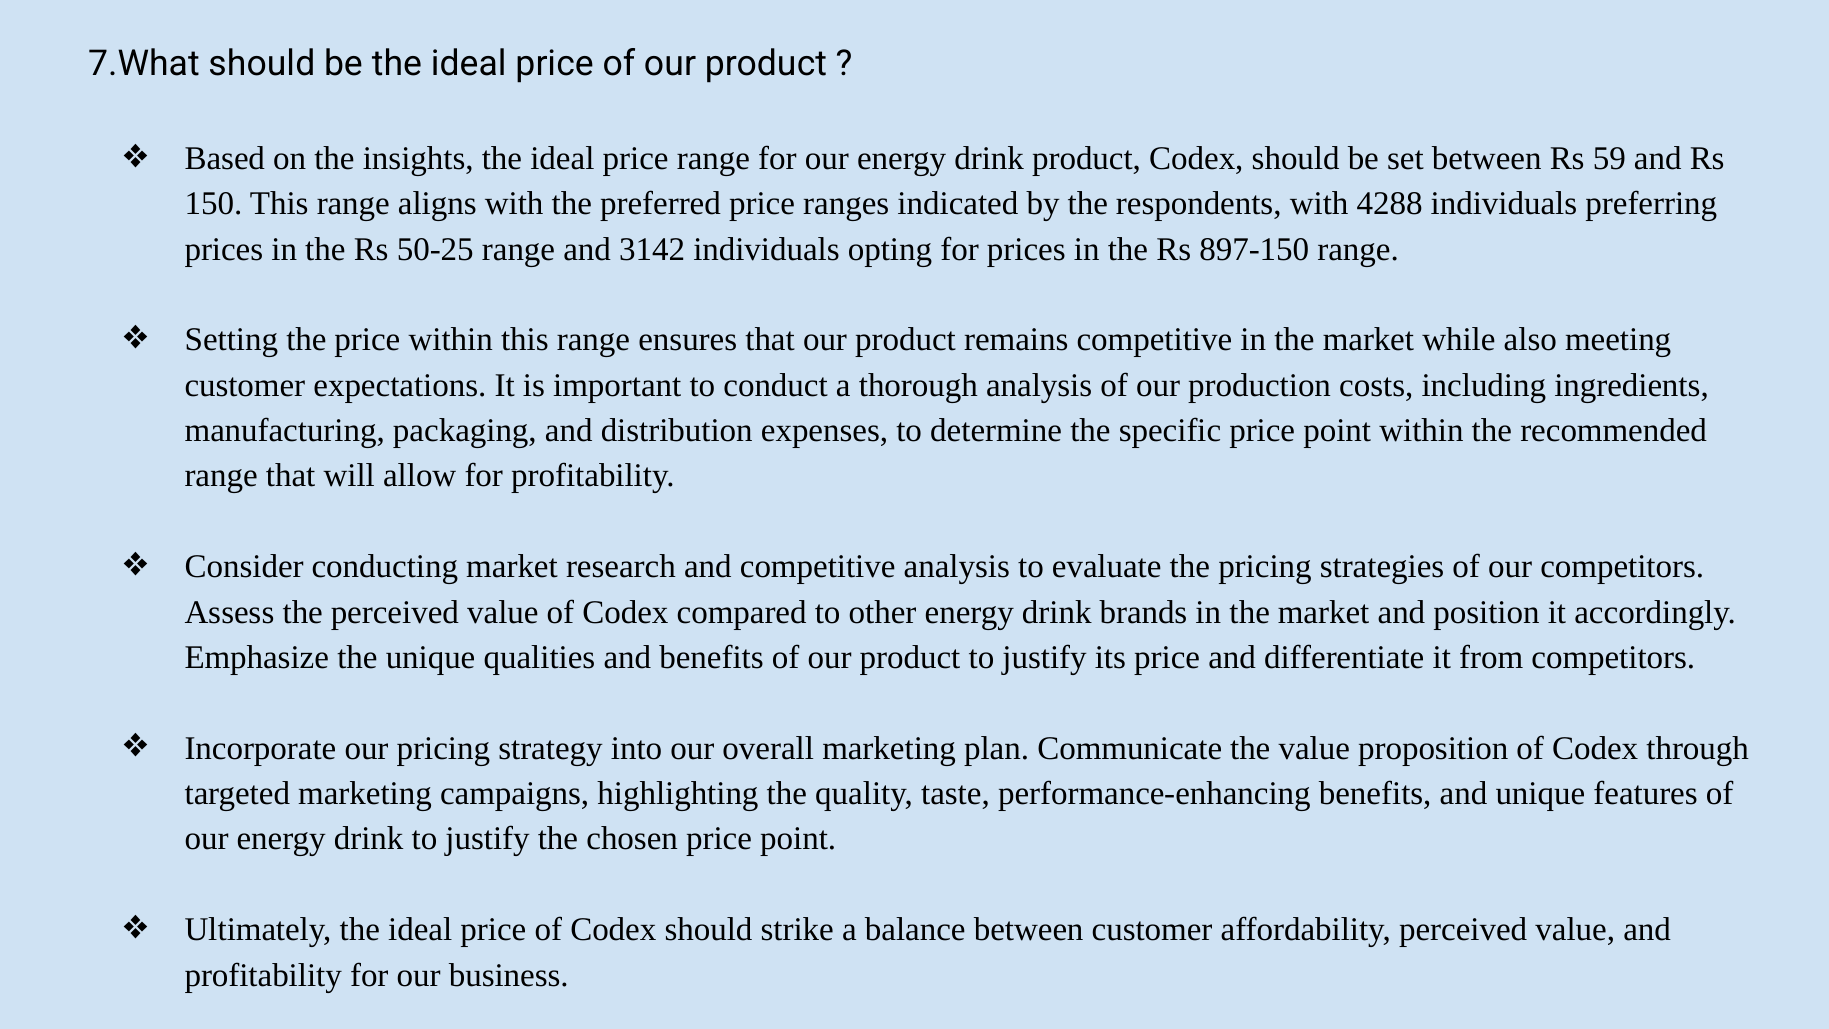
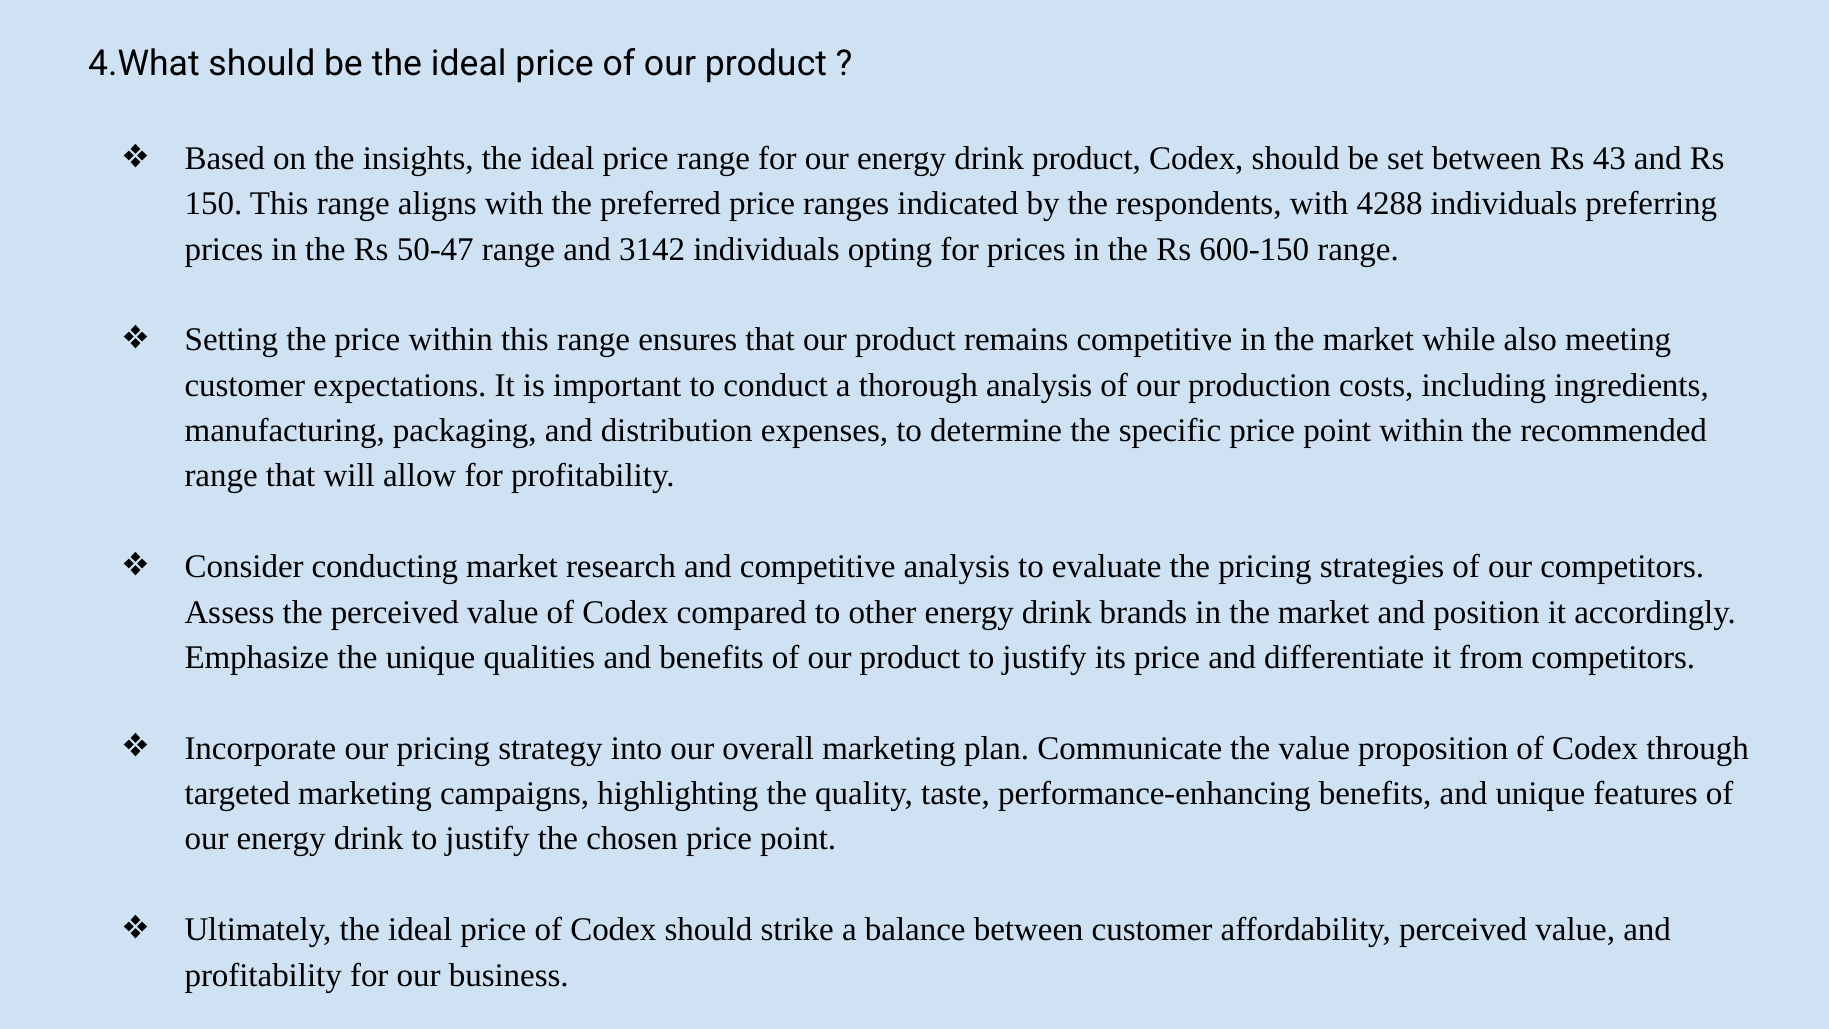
7.What: 7.What -> 4.What (144, 64)
59: 59 -> 43 (1609, 158)
50-25: 50-25 -> 50-47 (435, 249)
897-150: 897-150 -> 600-150 (1254, 249)
